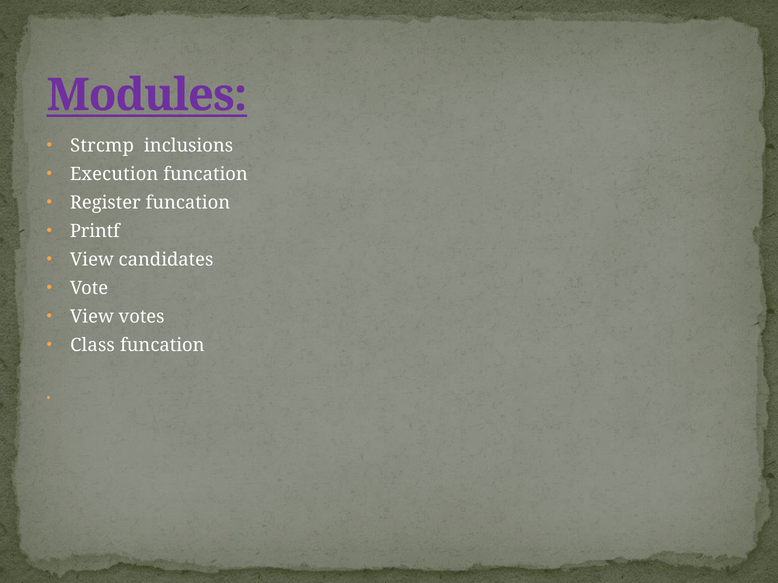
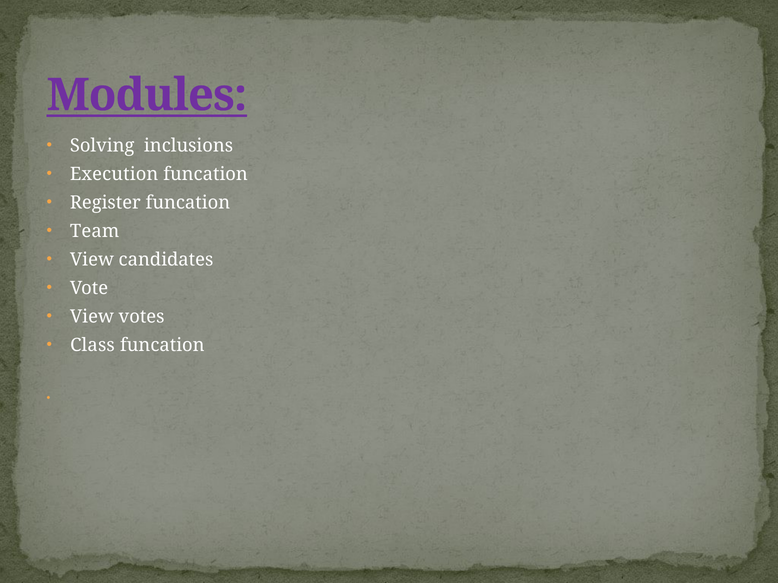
Strcmp: Strcmp -> Solving (102, 146)
Printf: Printf -> Team (95, 231)
